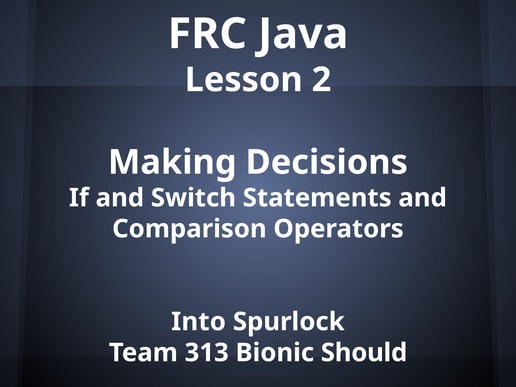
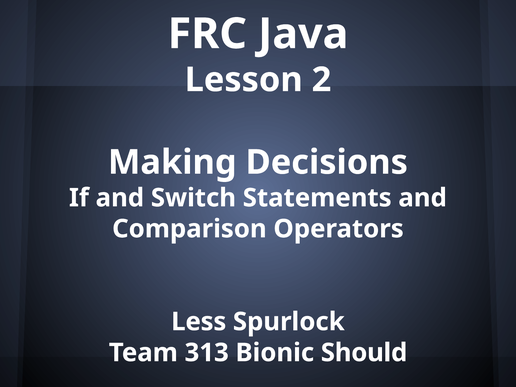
Into: Into -> Less (199, 322)
